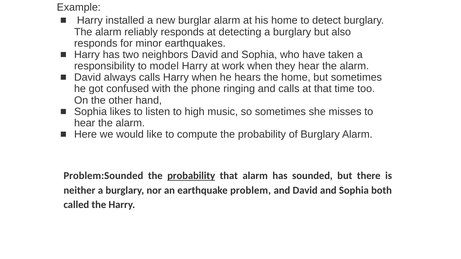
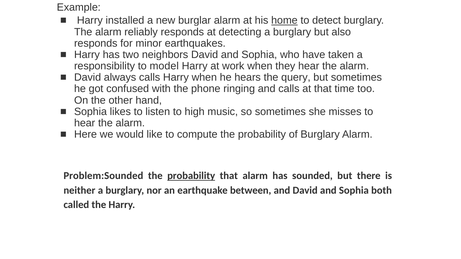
home underline: none -> present (284, 20)
the home: home -> query (296, 78)
problem: problem -> between (251, 190)
